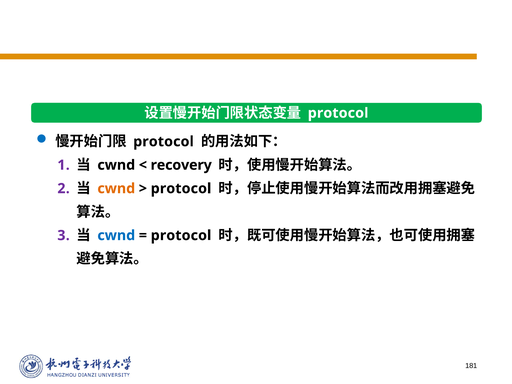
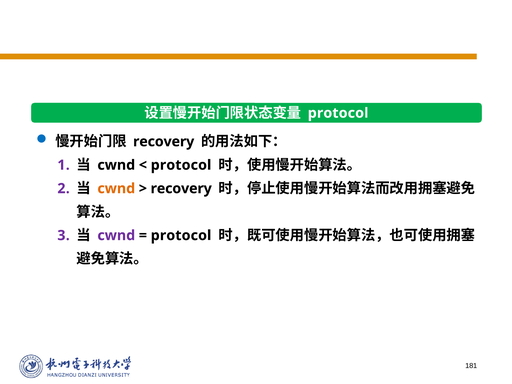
protocol: protocol -> recovery (164, 142)
recovery: recovery -> protocol (181, 165)
protocol: protocol -> recovery (181, 189)
cwnd colour: blue -> purple (116, 235)
